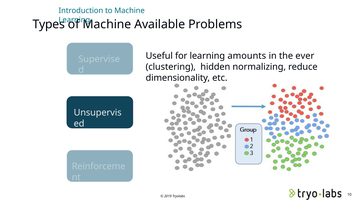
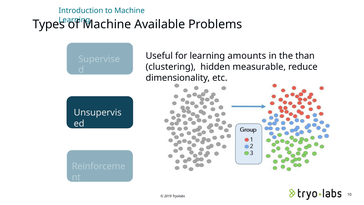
ever: ever -> than (305, 56)
normalizing: normalizing -> measurable (259, 67)
